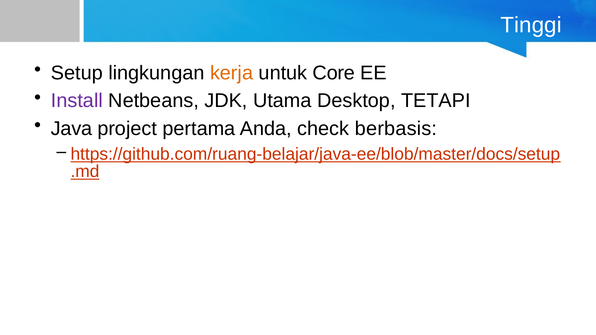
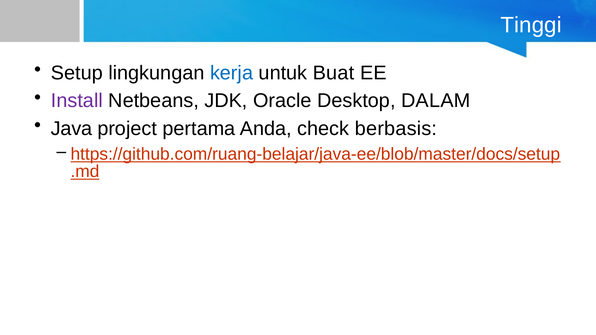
kerja colour: orange -> blue (232, 73)
Core: Core -> Buat (334, 73)
Utama: Utama -> Oracle (282, 101)
TETAPI: TETAPI -> DALAM (436, 101)
